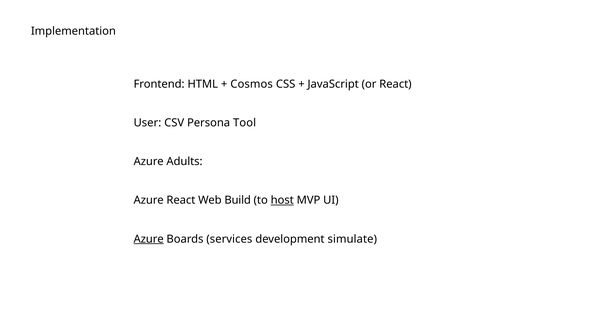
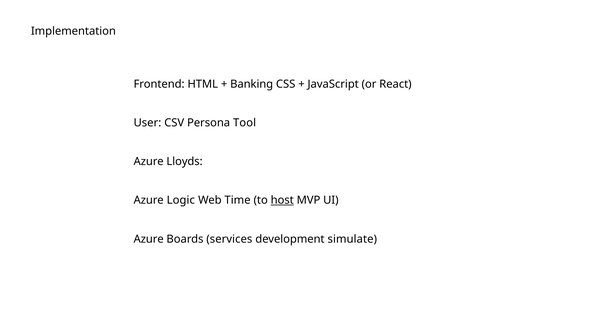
Cosmos: Cosmos -> Banking (252, 84)
Adults: Adults -> Lloyds (185, 161)
Azure React: React -> Logic (181, 200)
Build: Build -> Time (238, 200)
Azure underline: present -> none (149, 239)
